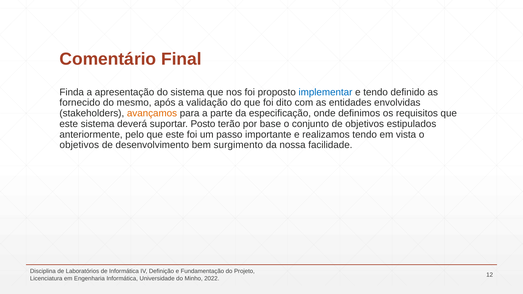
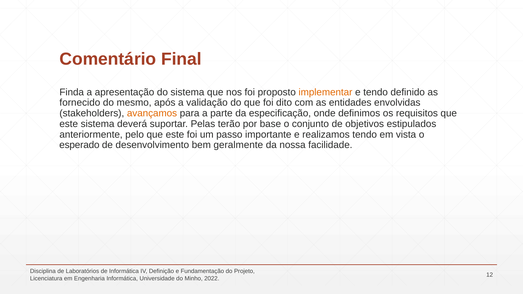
implementar colour: blue -> orange (325, 92)
Posto: Posto -> Pelas (203, 124)
objetivos: objetivos -> esperado (79, 145)
surgimento: surgimento -> geralmente (238, 145)
